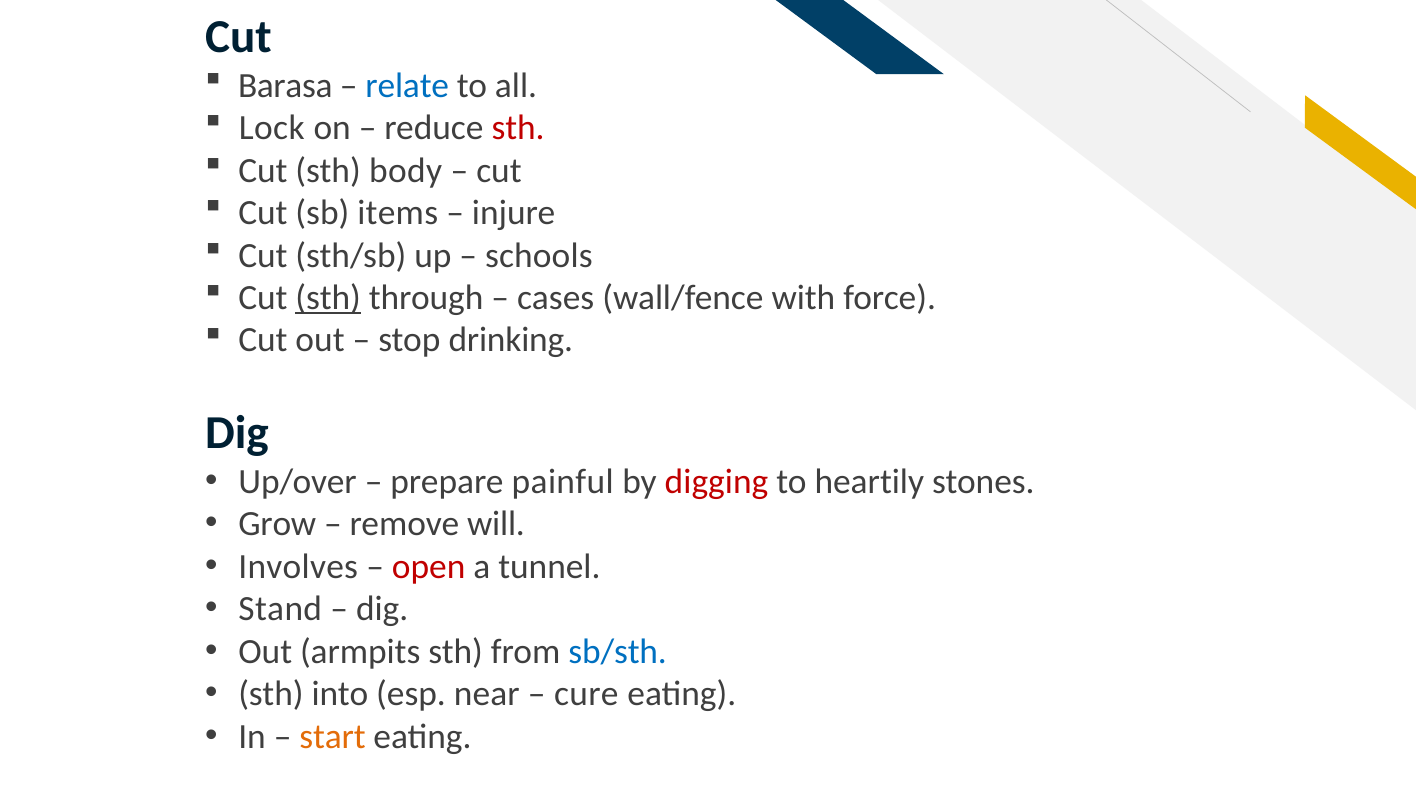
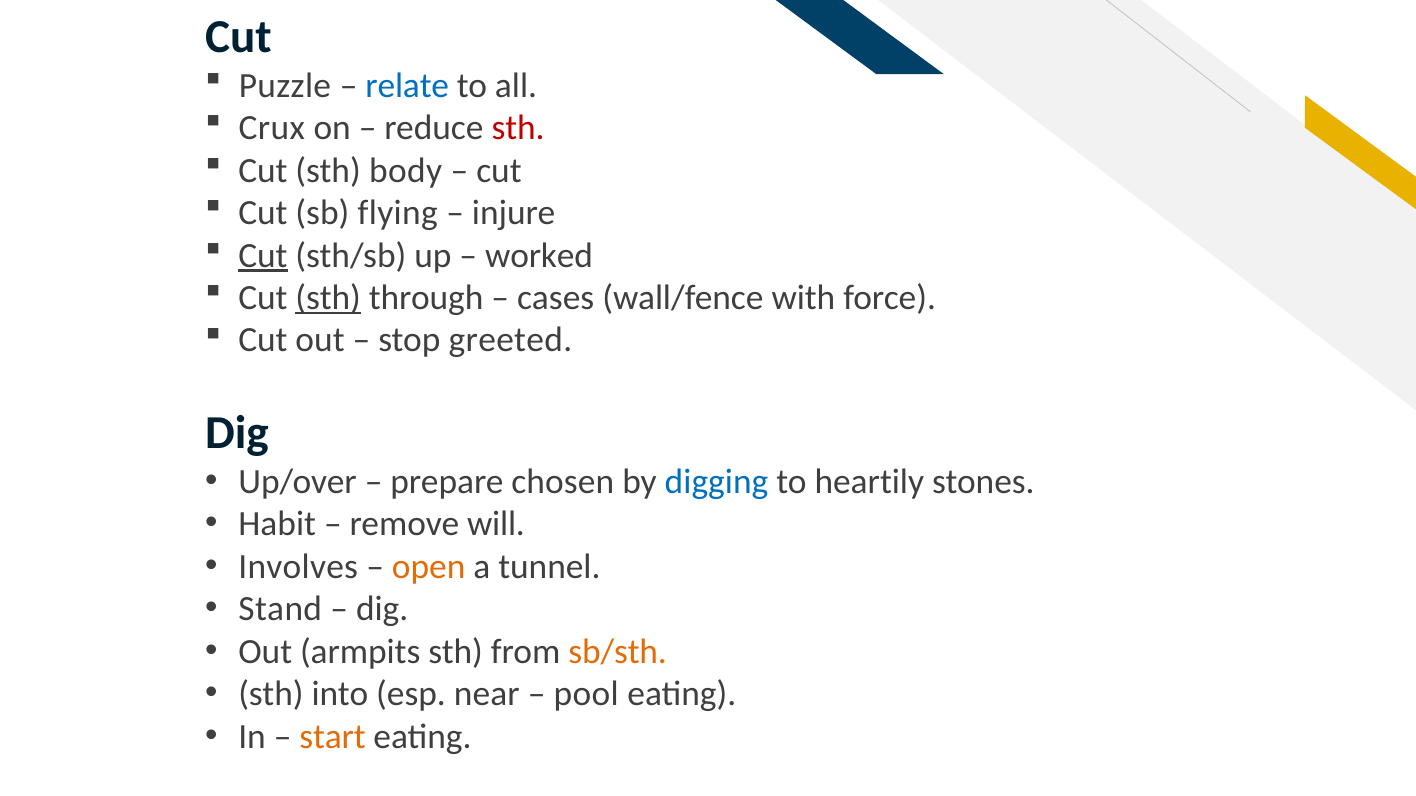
Barasa: Barasa -> Puzzle (285, 86)
Lock: Lock -> Crux (272, 128)
items: items -> flying (398, 213)
Cut underline: none -> present (263, 255)
schools: schools -> worked (539, 255)
drinking: drinking -> greeted (510, 340)
painful: painful -> chosen (563, 482)
digging colour: red -> blue (717, 482)
Grow: Grow -> Habit (277, 525)
open colour: red -> orange (429, 567)
sb/sth colour: blue -> orange (618, 652)
cure: cure -> pool (586, 694)
